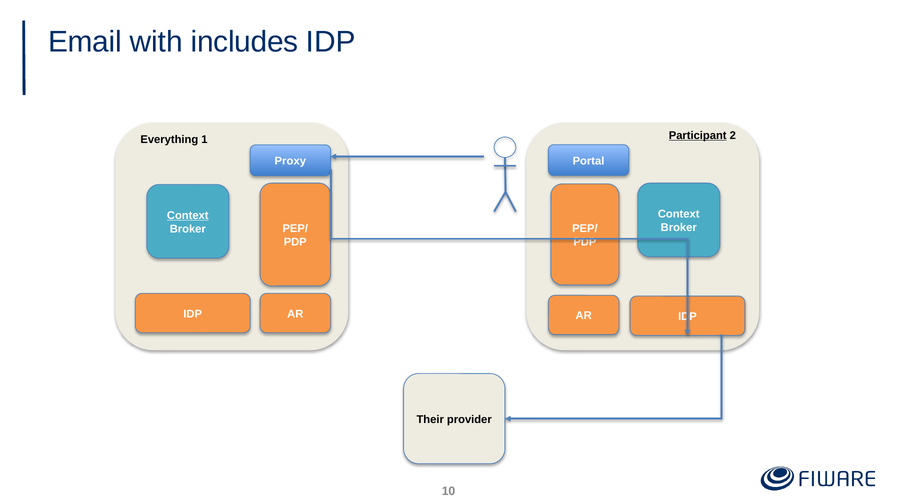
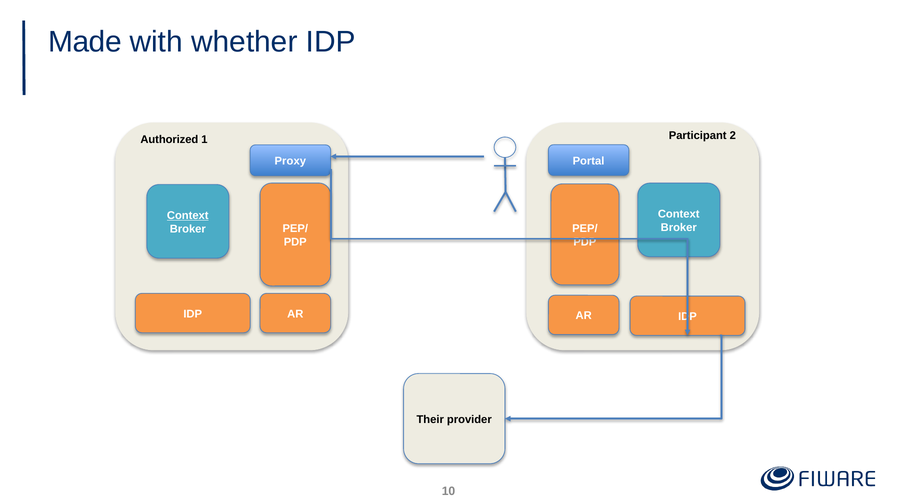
Email: Email -> Made (85, 42)
includes: includes -> whether (244, 42)
Participant underline: present -> none (698, 136)
Everything: Everything -> Authorized (169, 140)
